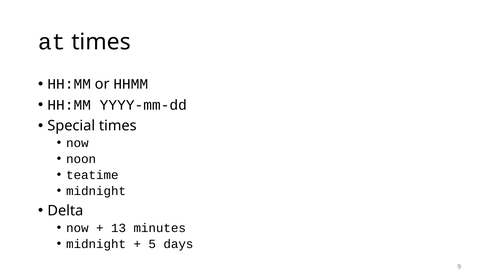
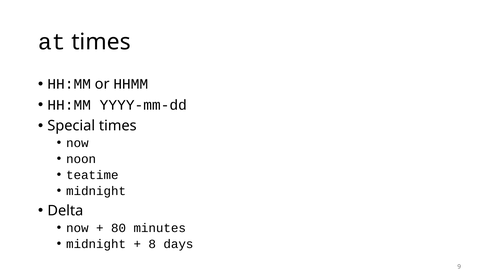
13: 13 -> 80 (119, 228)
5: 5 -> 8 (152, 245)
